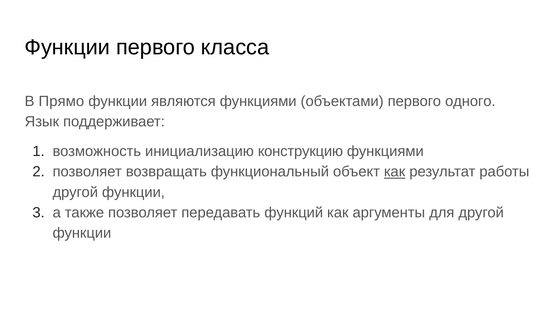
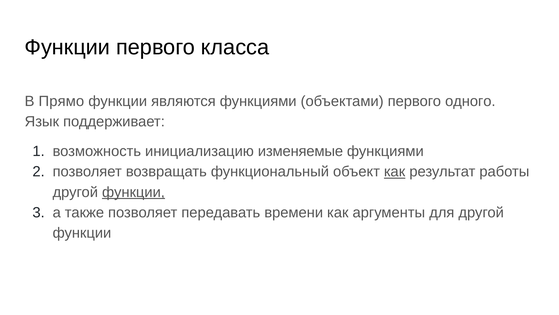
конструкцию: конструкцию -> изменяемые (300, 151)
функции underline: none -> present (133, 192)
функций: функций -> времени (294, 212)
